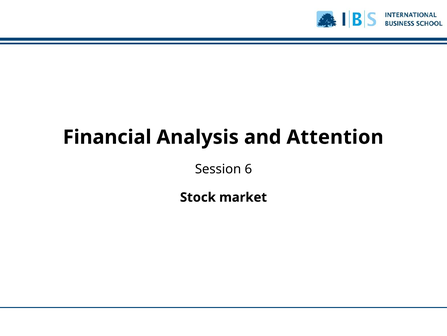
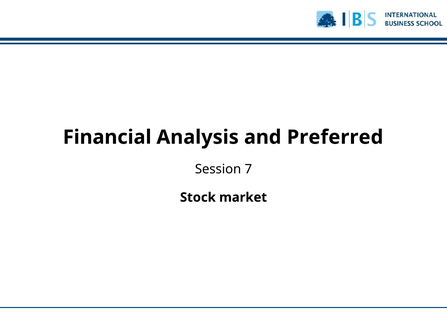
Attention: Attention -> Preferred (335, 137)
6: 6 -> 7 (248, 169)
